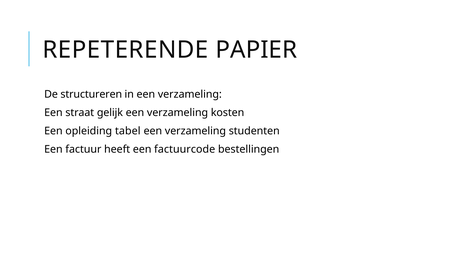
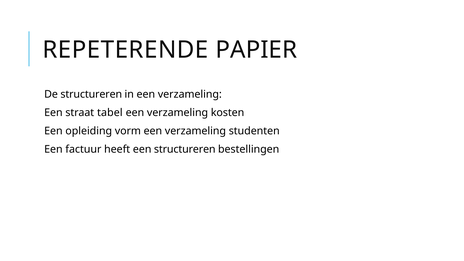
gelijk: gelijk -> tabel (110, 113)
tabel: tabel -> vorm (128, 131)
een factuurcode: factuurcode -> structureren (185, 149)
